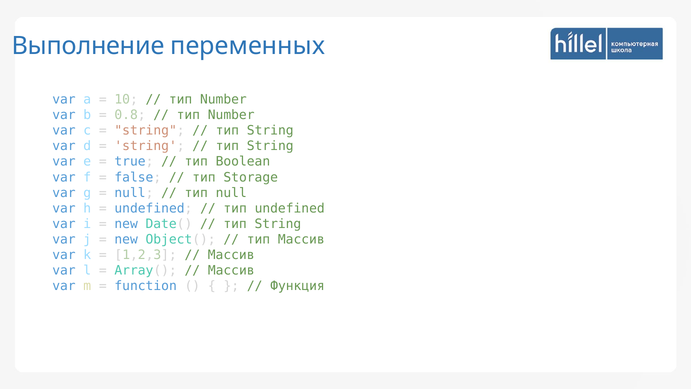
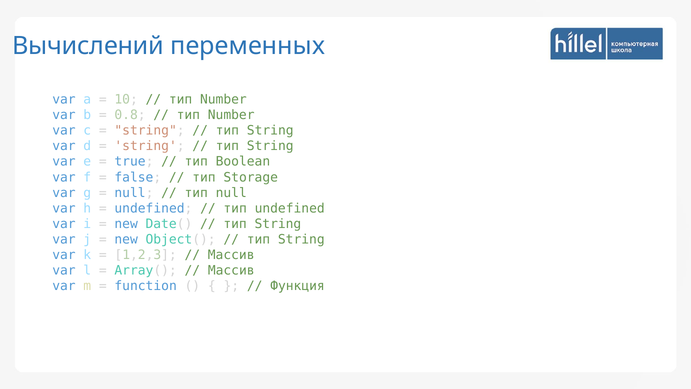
Выполнение: Выполнение -> Вычислений (88, 46)
Массив: Массив -> String (301, 239)
